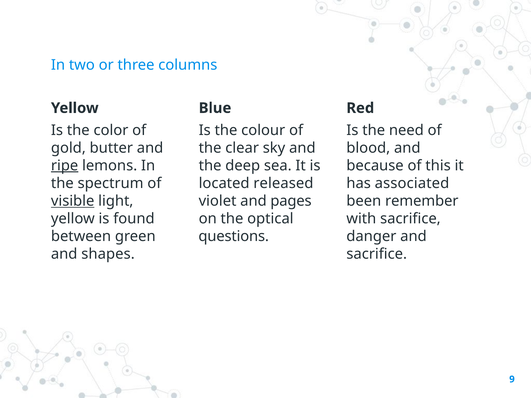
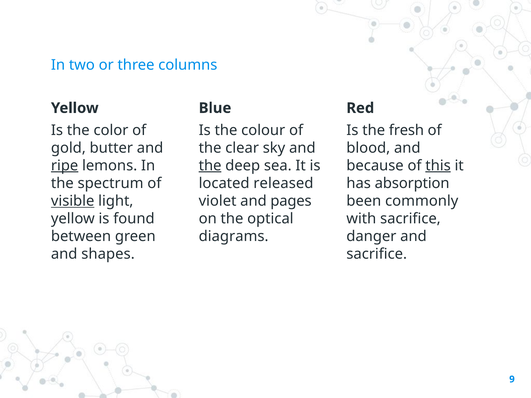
need: need -> fresh (406, 130)
the underline: none -> present (210, 166)
this underline: none -> present (438, 166)
associated: associated -> absorption (412, 183)
remember: remember -> commonly (422, 201)
questions: questions -> diagrams (234, 237)
